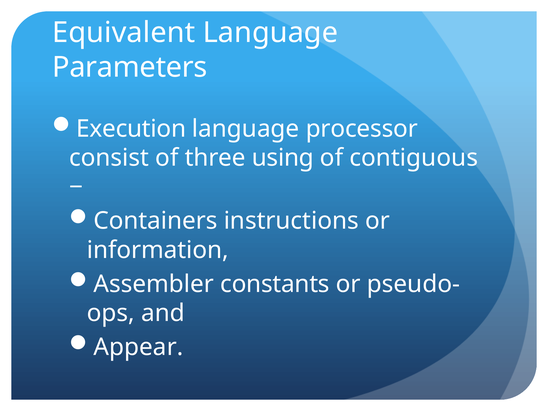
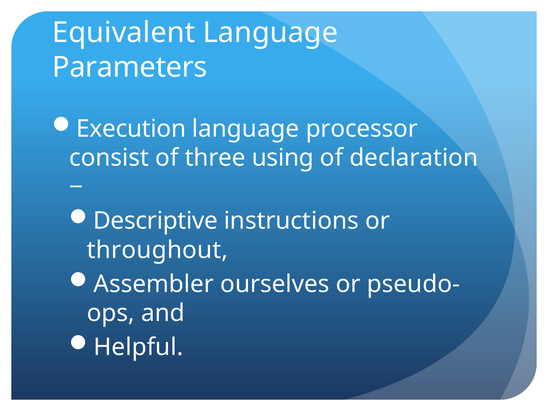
contiguous: contiguous -> declaration (414, 158)
Containers: Containers -> Descriptive (156, 221)
information: information -> throughout (158, 250)
constants: constants -> ourselves (275, 284)
Appear: Appear -> Helpful (138, 347)
